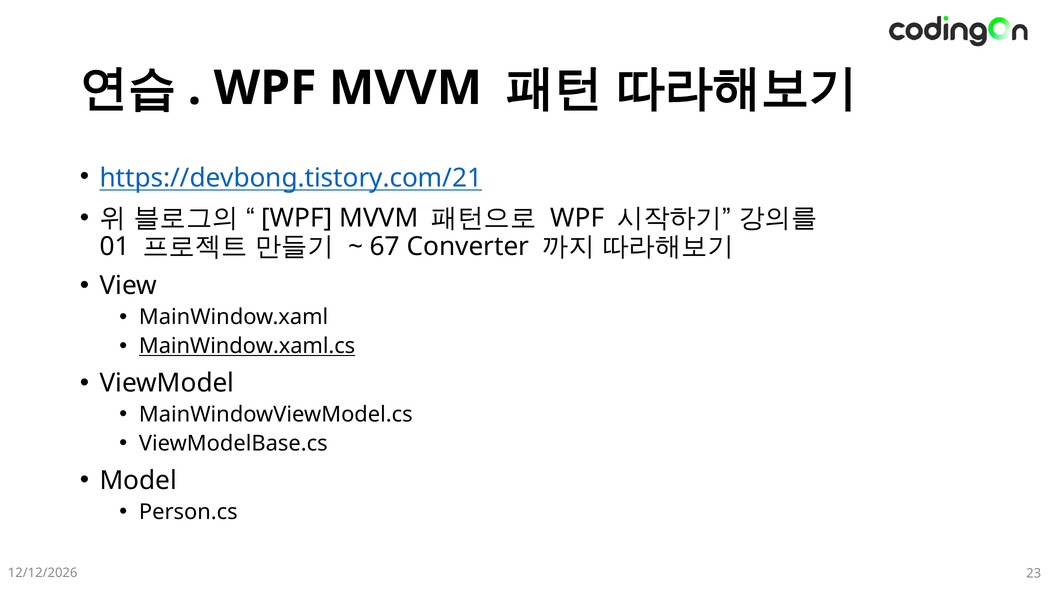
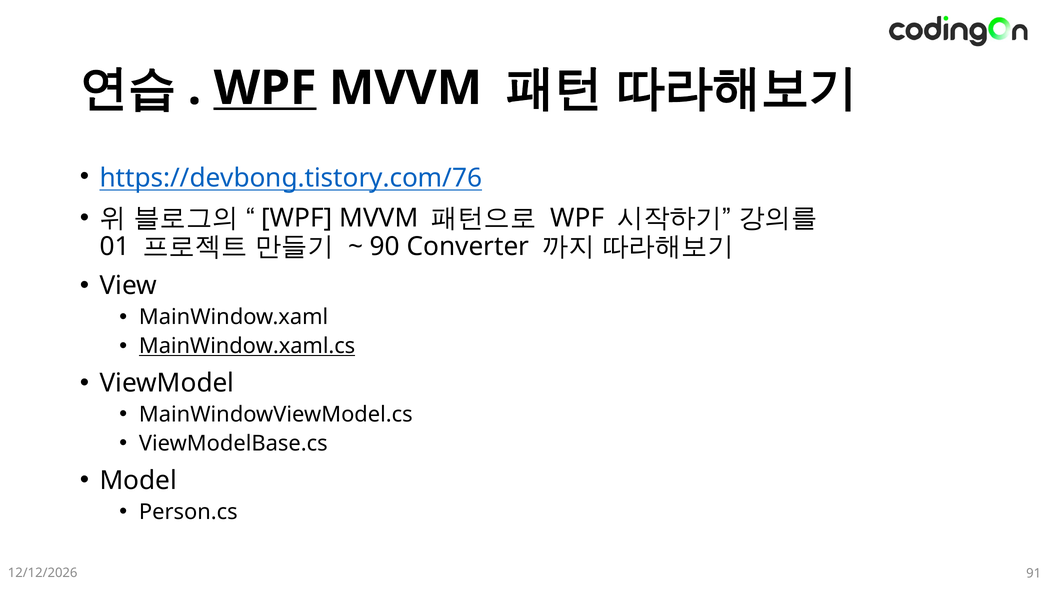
WPF underline: none -> present (265, 88)
https://devbong.tistory.com/21: https://devbong.tistory.com/21 -> https://devbong.tistory.com/76 (291, 178)
67: 67 -> 90 (385, 246)
23: 23 -> 91 (1034, 573)
